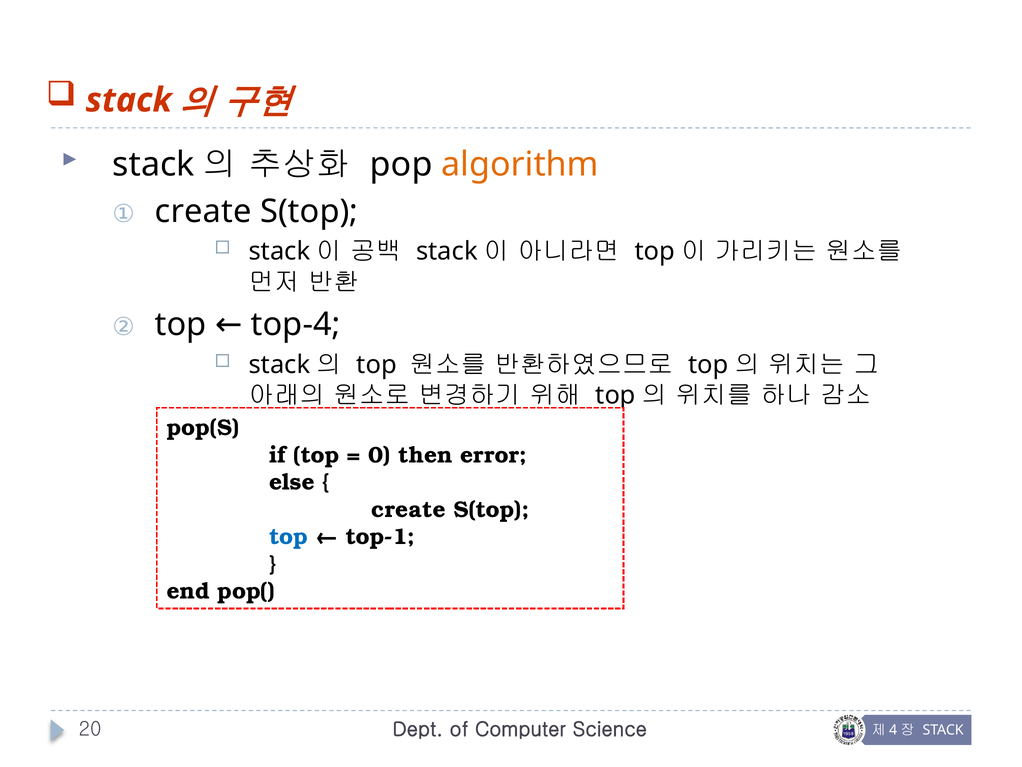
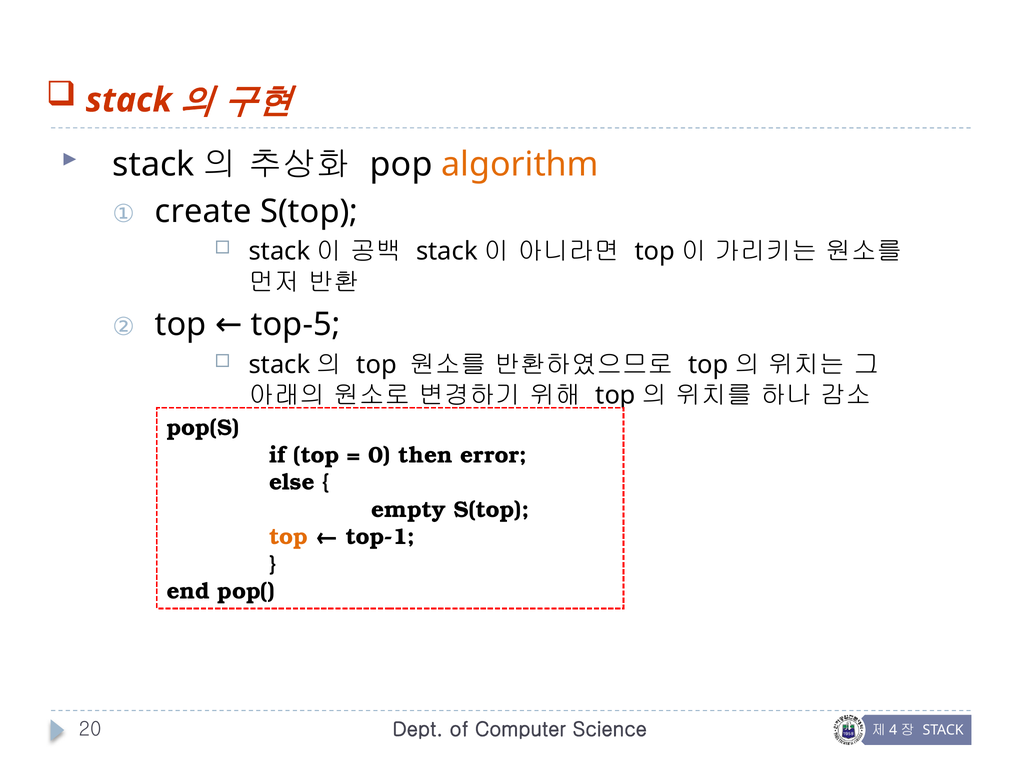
top-4: top-4 -> top-5 (296, 324)
create: create -> empty (409, 509)
top colour: blue -> orange (288, 537)
